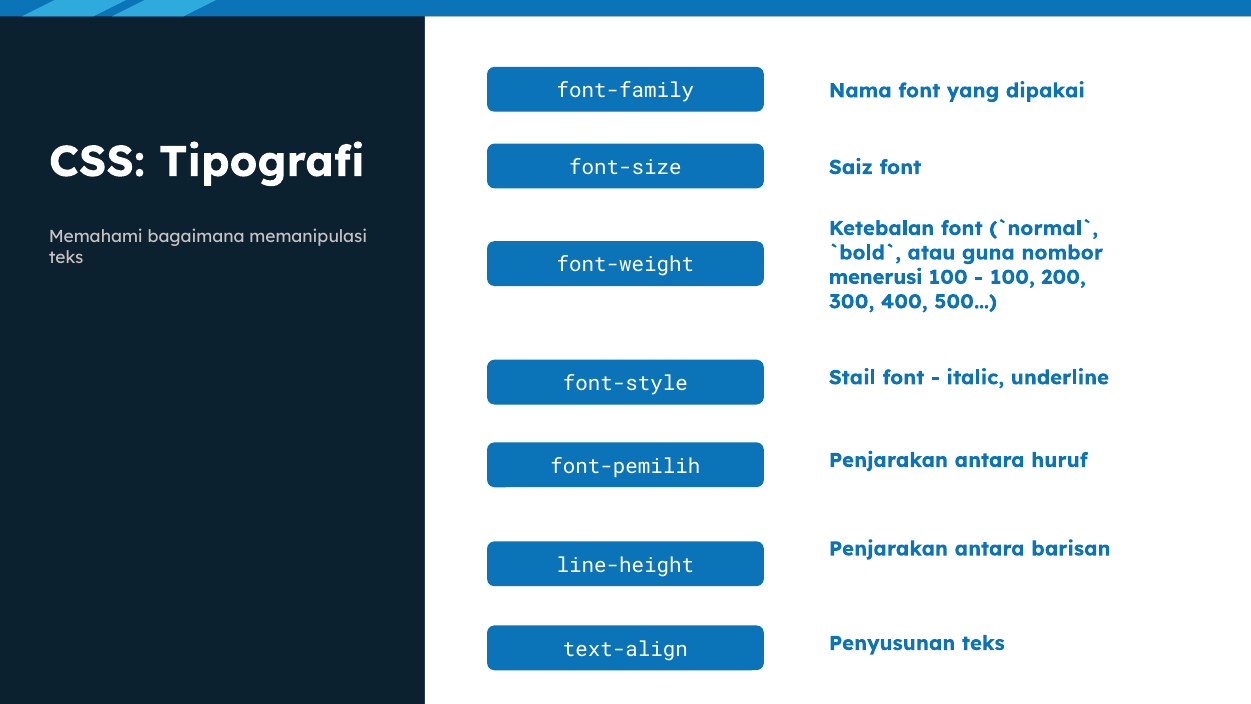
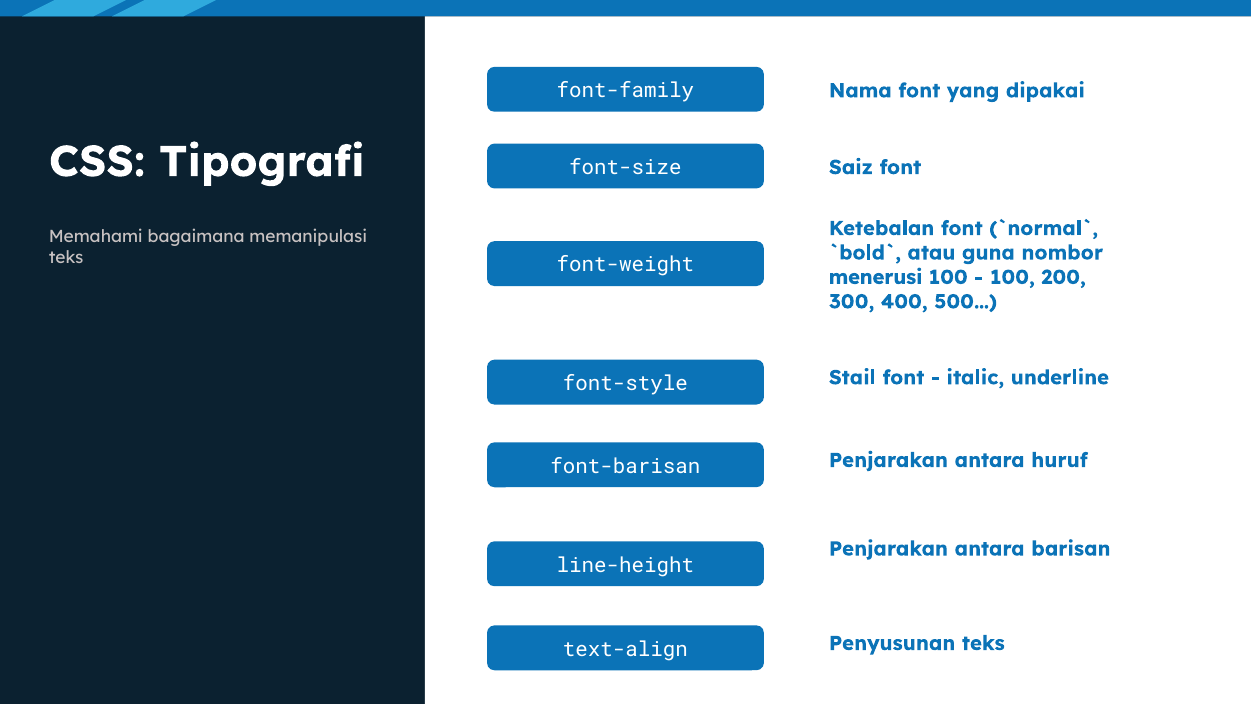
font-pemilih: font-pemilih -> font-barisan (625, 466)
